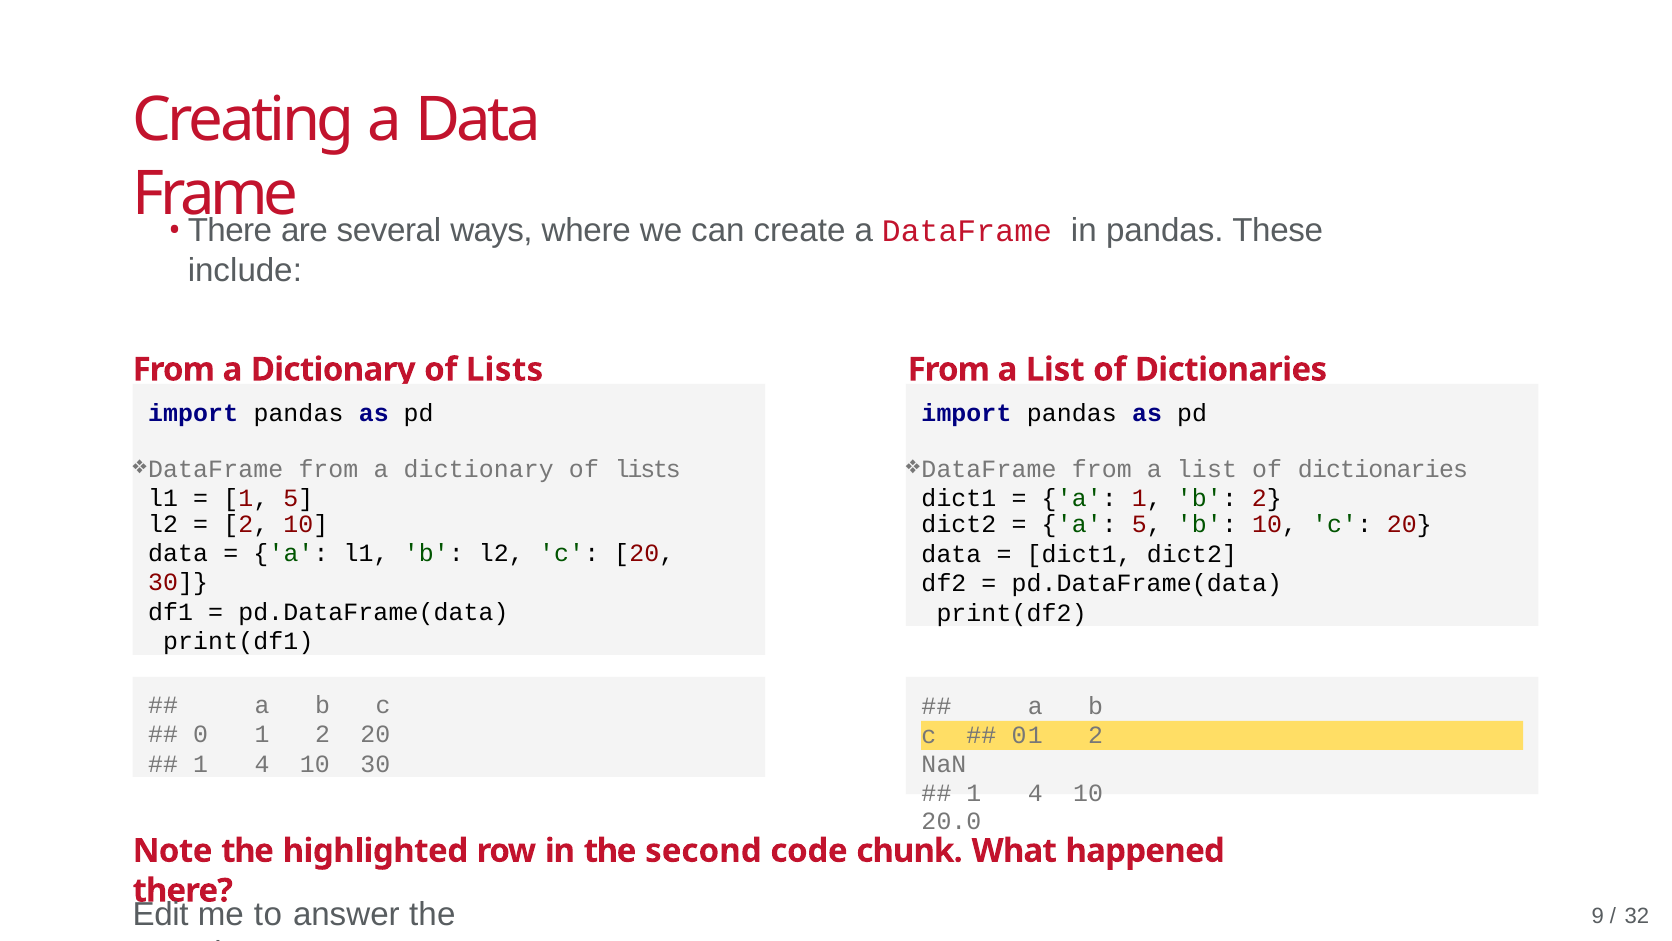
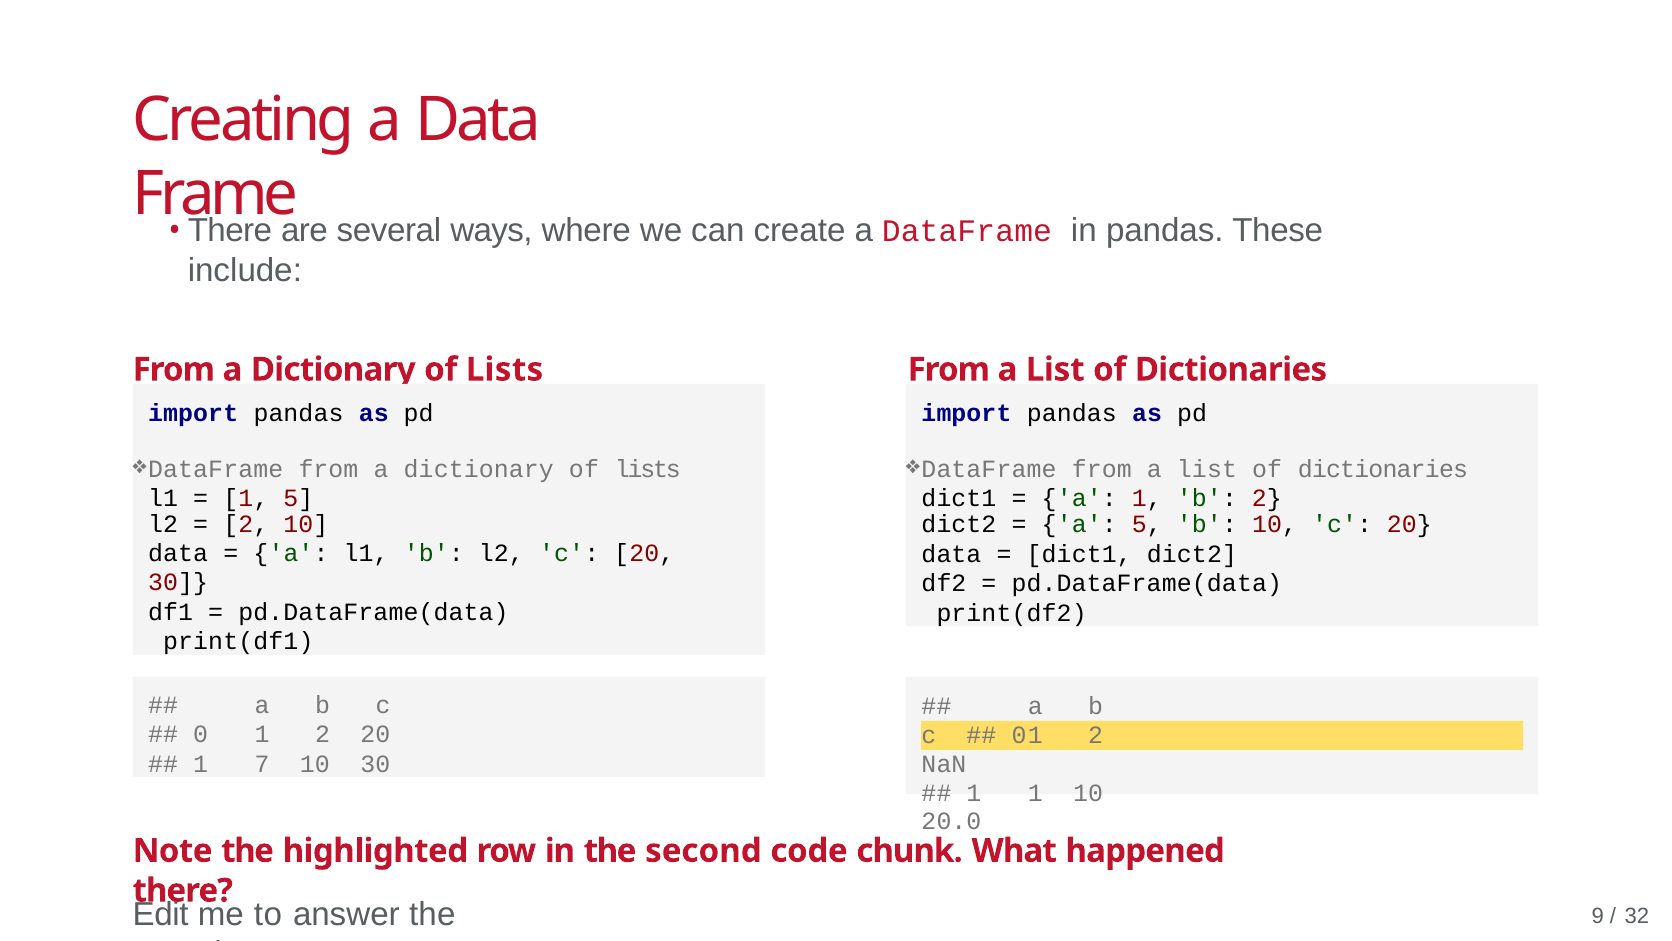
4: 4 -> 7 (262, 764)
4: 4 -> 1 (1035, 793)
